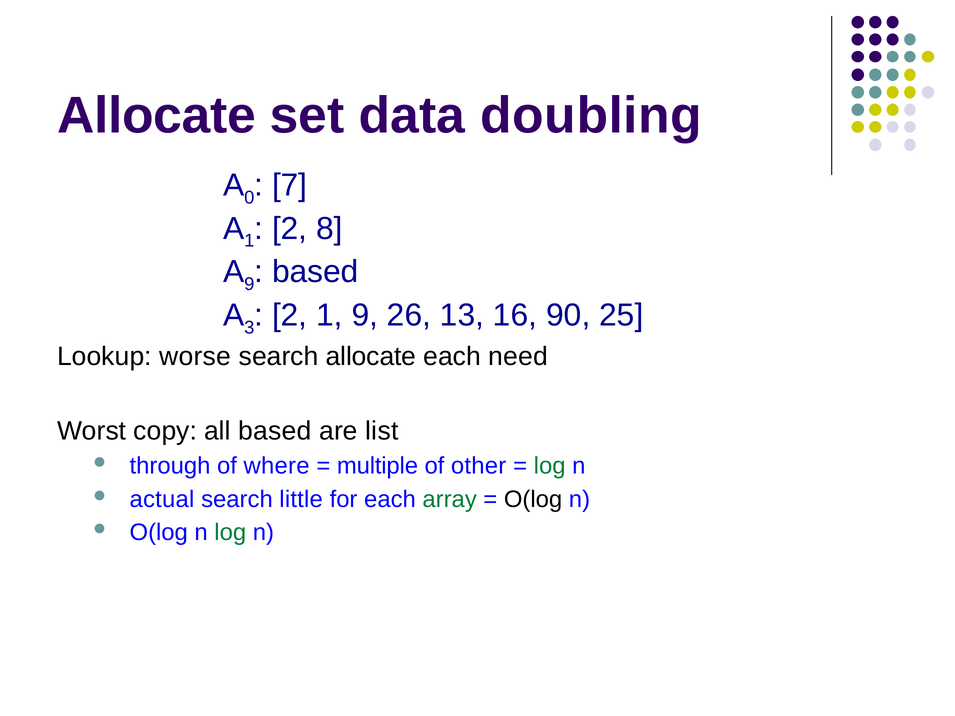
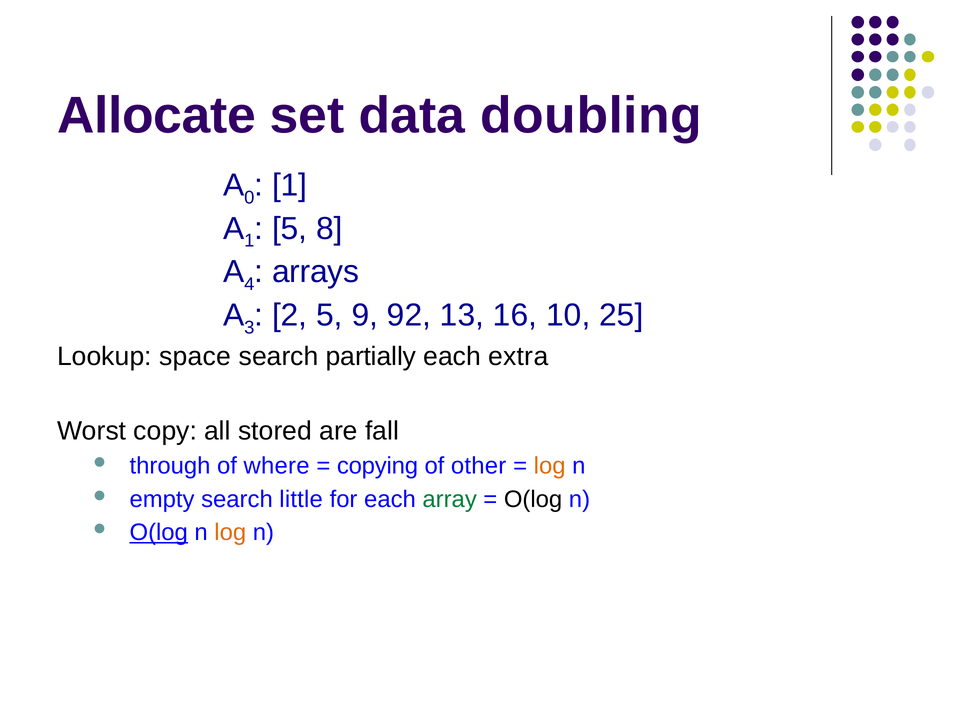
7: 7 -> 1 (290, 185)
2: 2 -> 5 (290, 229)
9: 9 -> 4 (249, 284)
based: based -> arrays (315, 272)
2 1: 1 -> 5 (329, 316)
26: 26 -> 92 (409, 316)
90: 90 -> 10 (568, 316)
worse: worse -> space (195, 357)
search allocate: allocate -> partially (371, 357)
need: need -> extra (518, 357)
all based: based -> stored (275, 431)
list: list -> fall (382, 431)
multiple: multiple -> copying (377, 466)
log colour: green -> orange (550, 466)
actual: actual -> empty (162, 499)
O(log underline: none -> present (159, 533)
log colour: green -> orange (230, 533)
